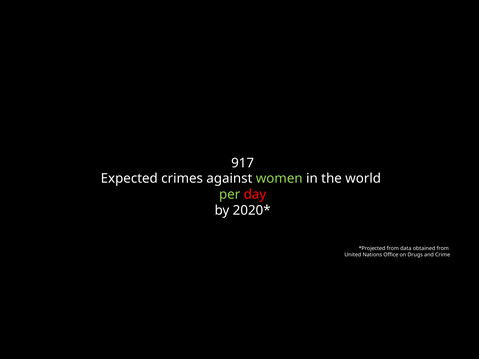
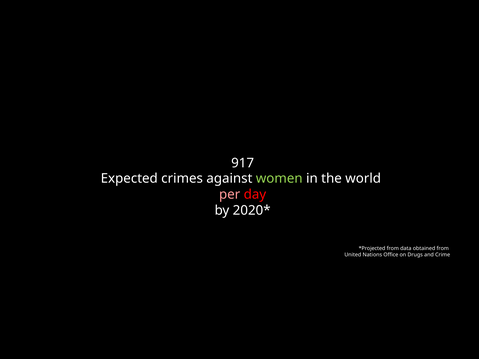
per colour: light green -> pink (230, 194)
